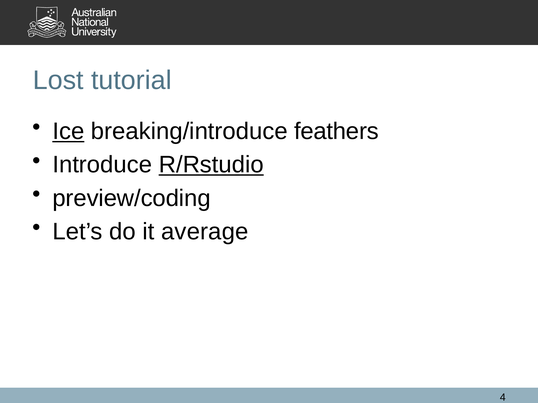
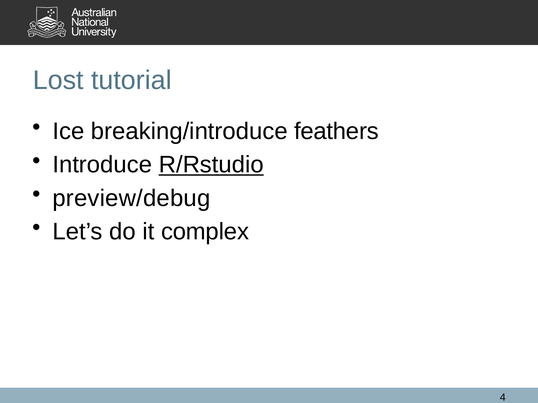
Ice underline: present -> none (68, 131)
preview/coding: preview/coding -> preview/debug (131, 198)
average: average -> complex (205, 232)
